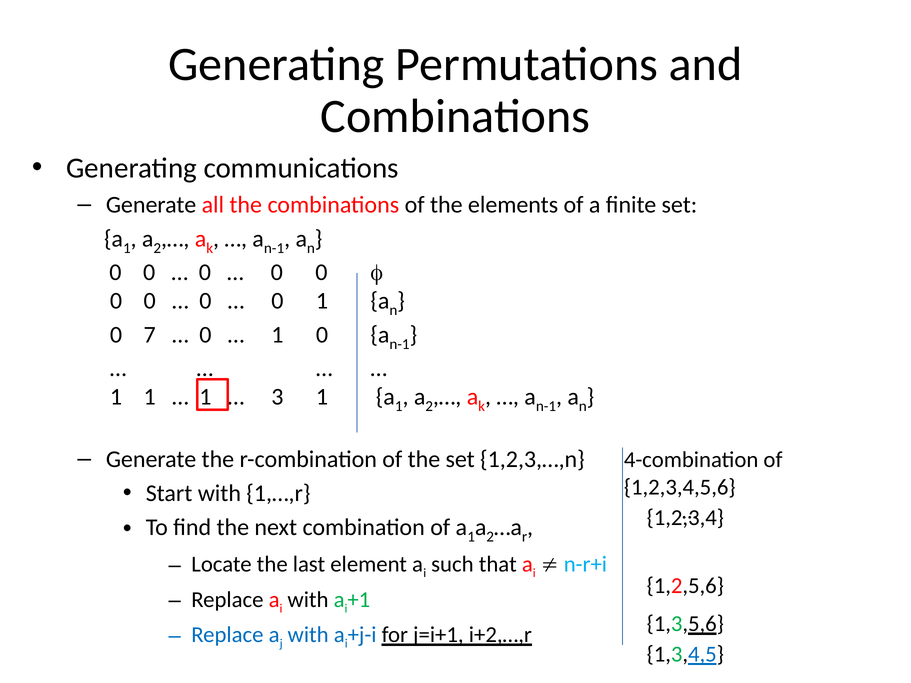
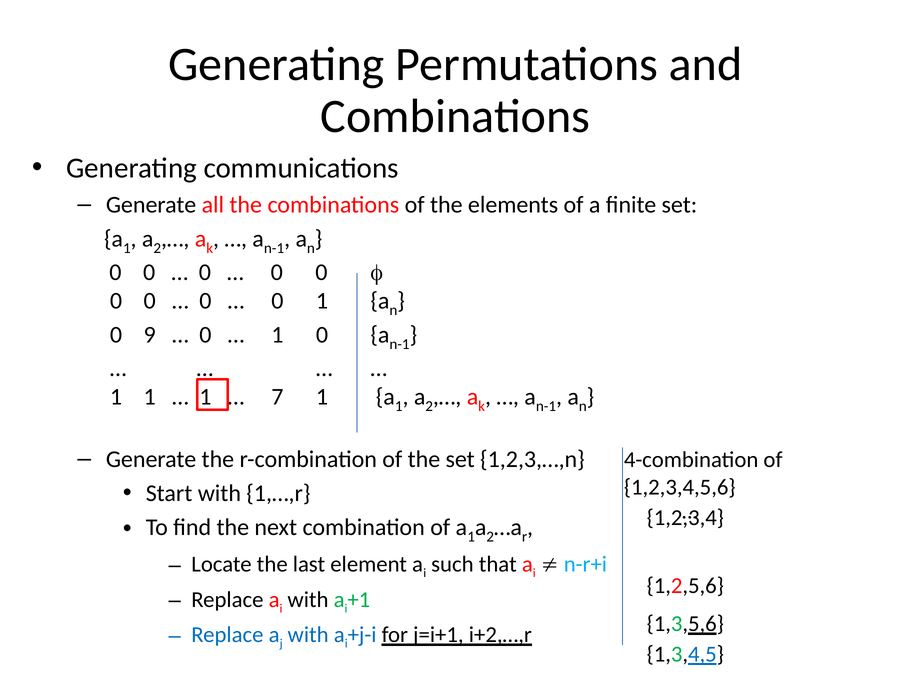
7: 7 -> 9 (150, 335)
3: 3 -> 7 (277, 397)
